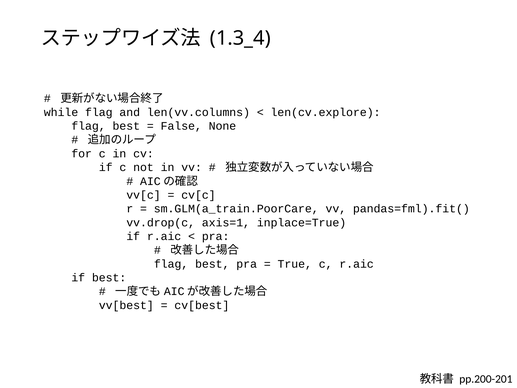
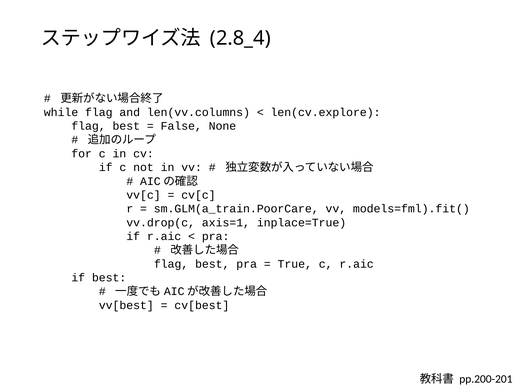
1.3_4: 1.3_4 -> 2.8_4 (240, 38)
pandas=fml).fit(: pandas=fml).fit( -> models=fml).fit( (411, 209)
